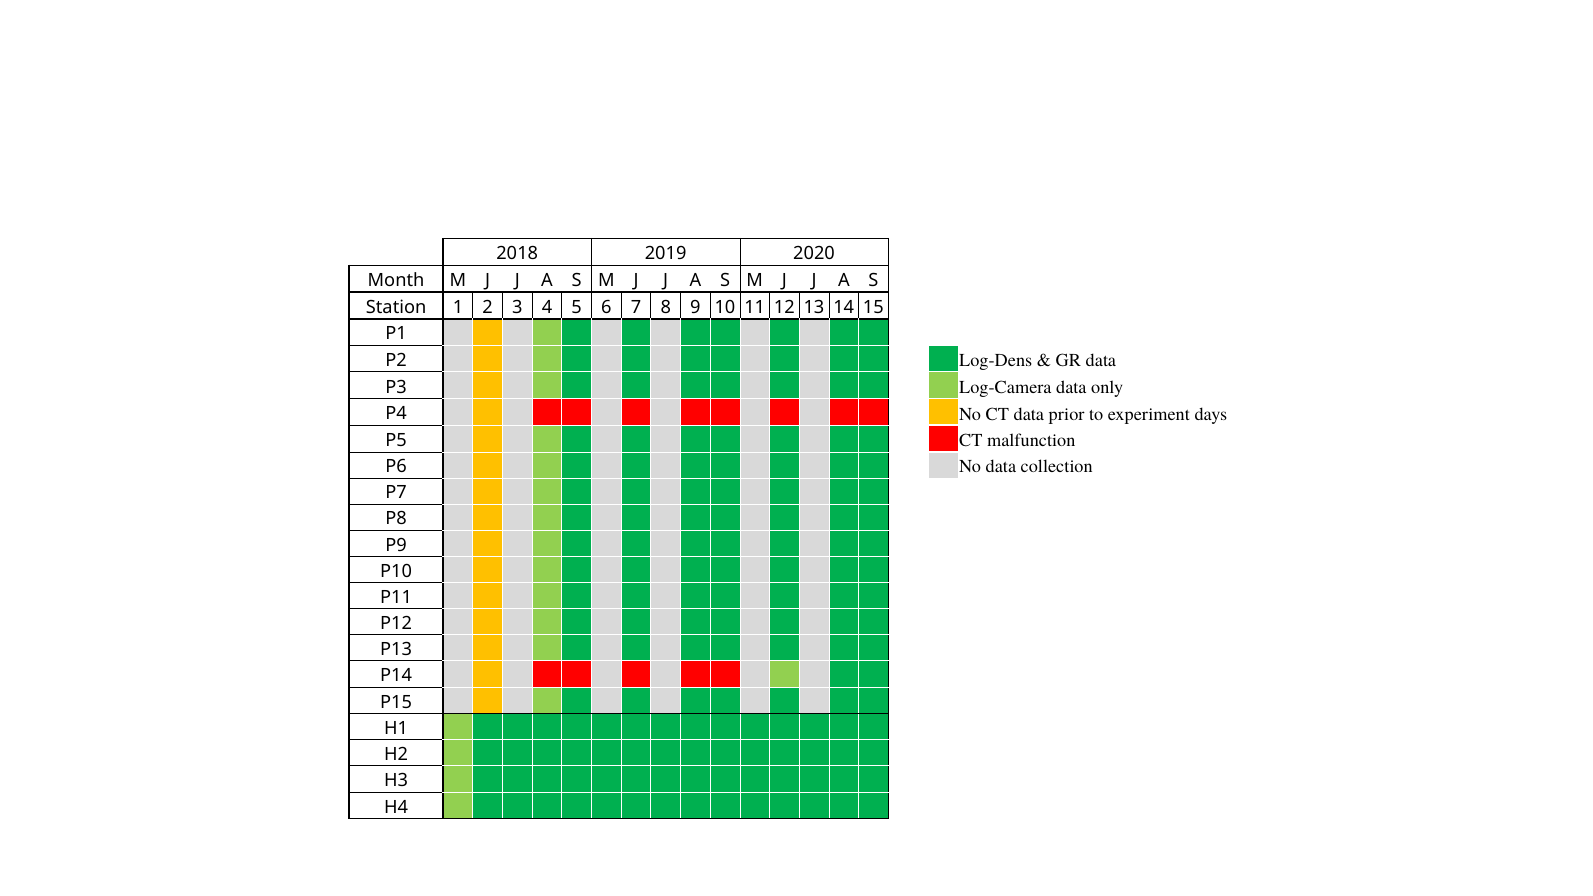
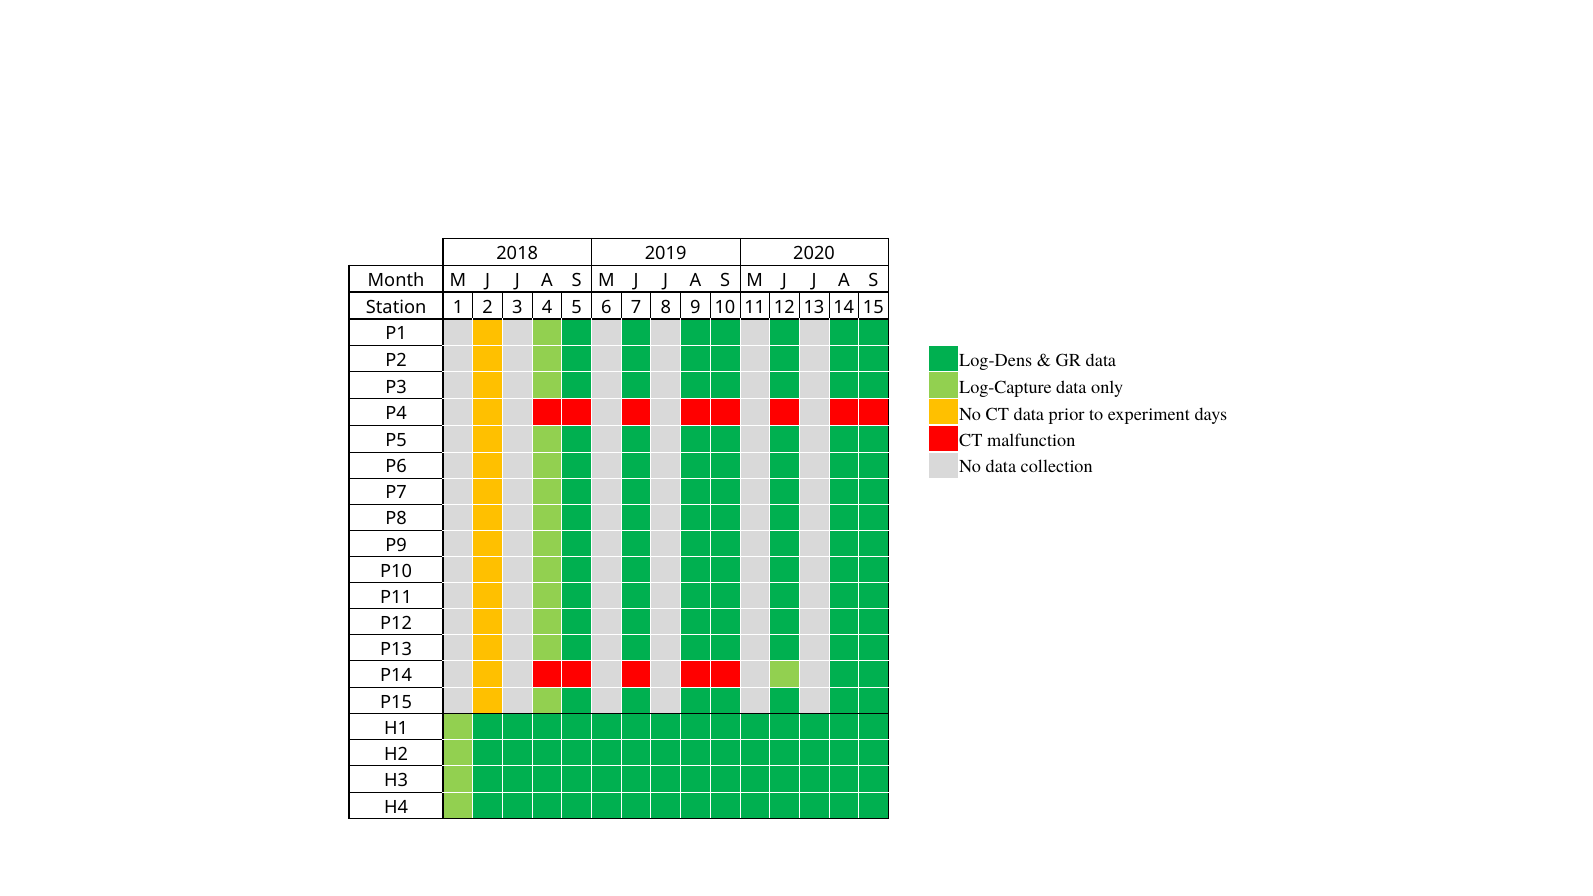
Log-Camera: Log-Camera -> Log-Capture (1005, 387)
